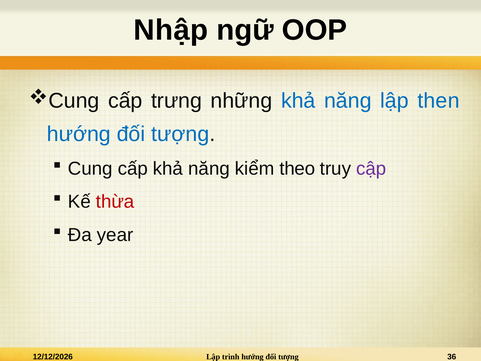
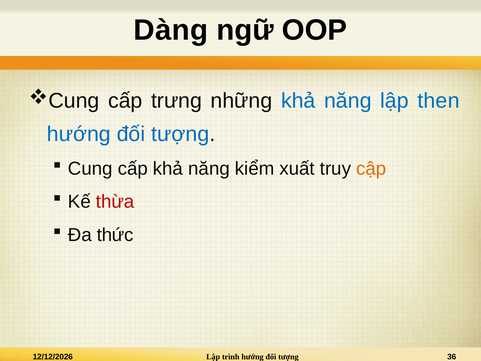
Nhập: Nhập -> Dàng (171, 30)
theo: theo -> xuất (297, 169)
cập colour: purple -> orange (371, 169)
year: year -> thức (115, 235)
